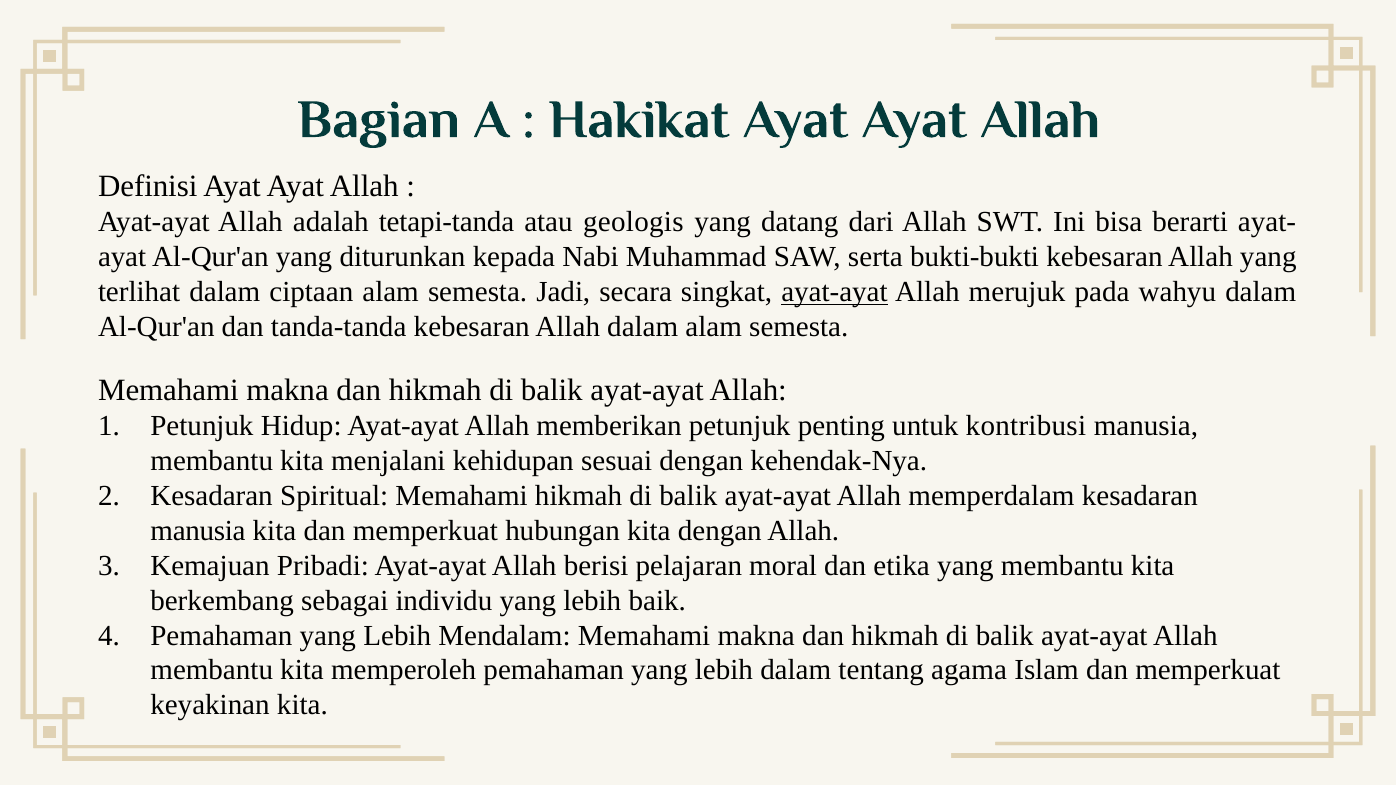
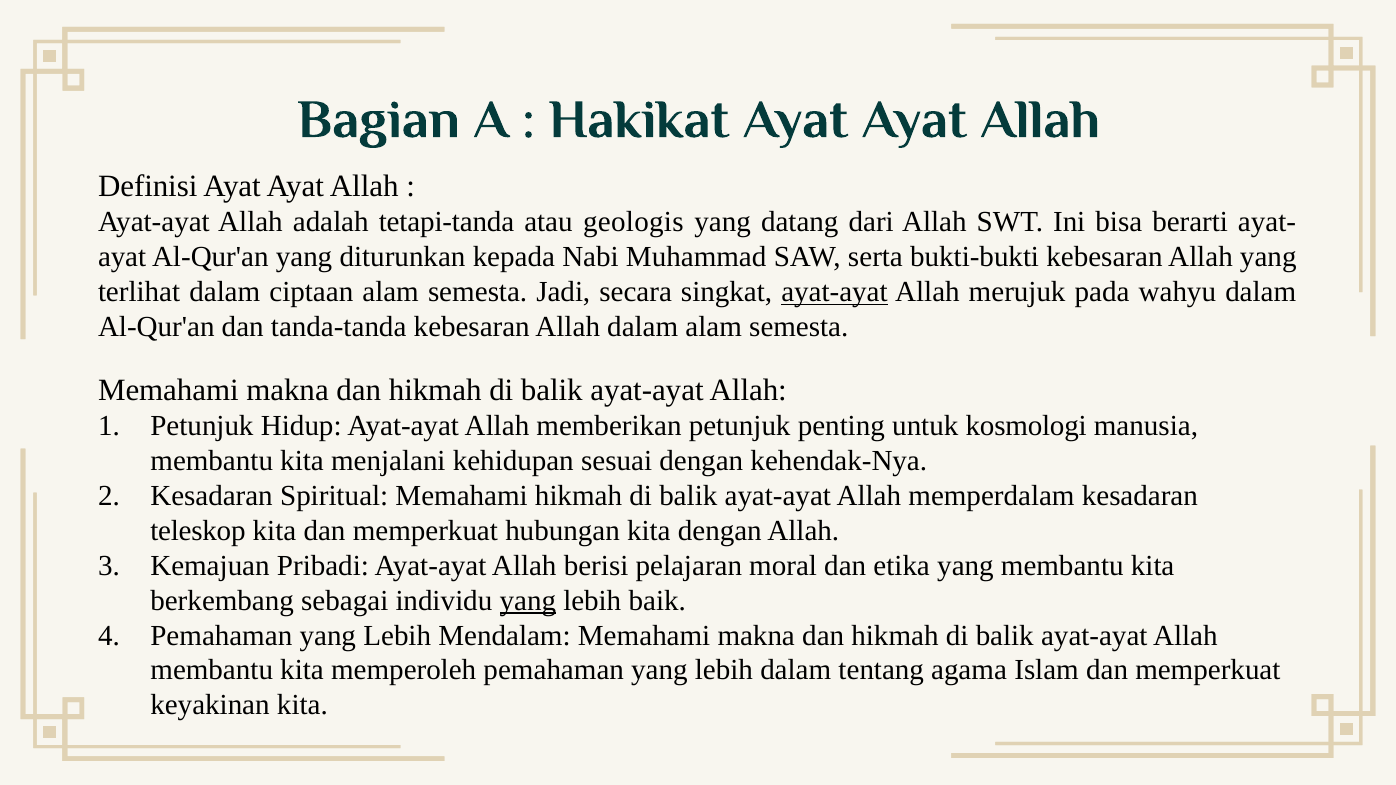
kontribusi: kontribusi -> kosmologi (1026, 426)
manusia: manusia -> teleskop (198, 531)
yang underline: none -> present (528, 601)
